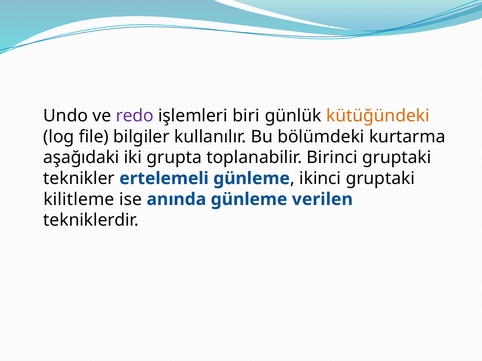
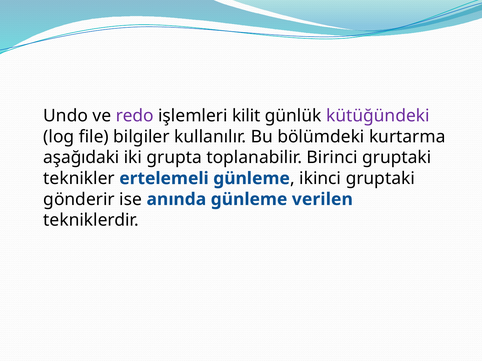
biri: biri -> kilit (246, 116)
kütüğündeki colour: orange -> purple (378, 116)
kilitleme: kilitleme -> gönderir (79, 200)
